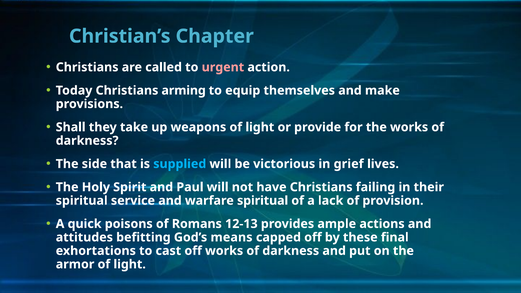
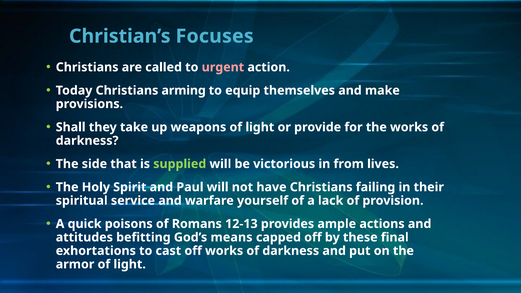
Chapter: Chapter -> Focuses (215, 36)
supplied colour: light blue -> light green (180, 164)
grief: grief -> from (349, 164)
warfare spiritual: spiritual -> yourself (263, 201)
